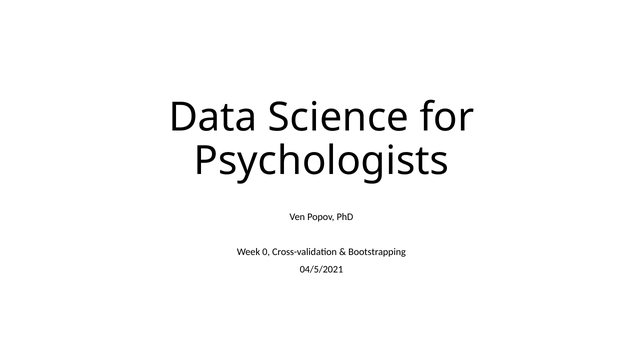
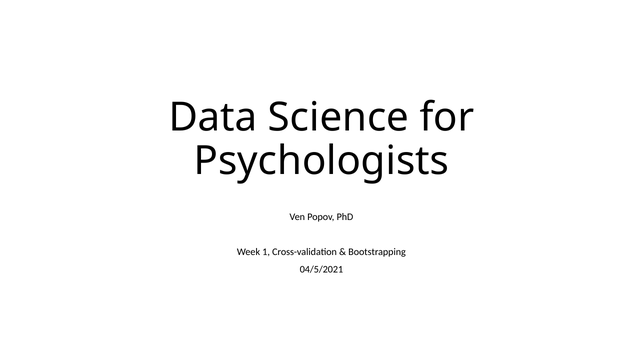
0: 0 -> 1 (266, 252)
